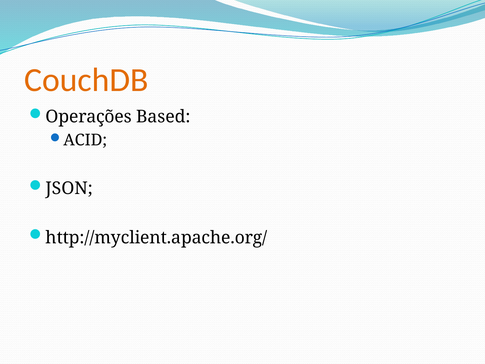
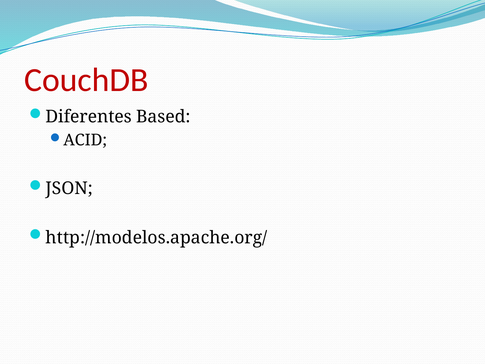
CouchDB colour: orange -> red (86, 80)
Operações: Operações -> Diferentes (89, 117)
http://myclient.apache.org/: http://myclient.apache.org/ -> http://modelos.apache.org/ (156, 237)
